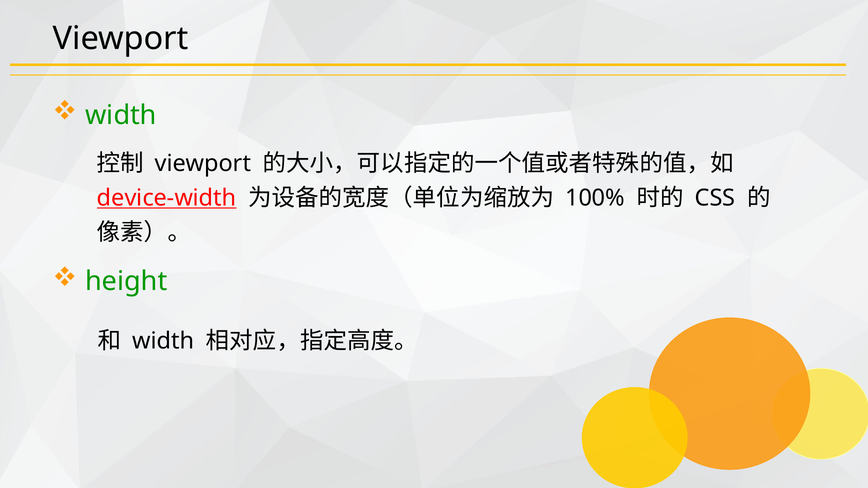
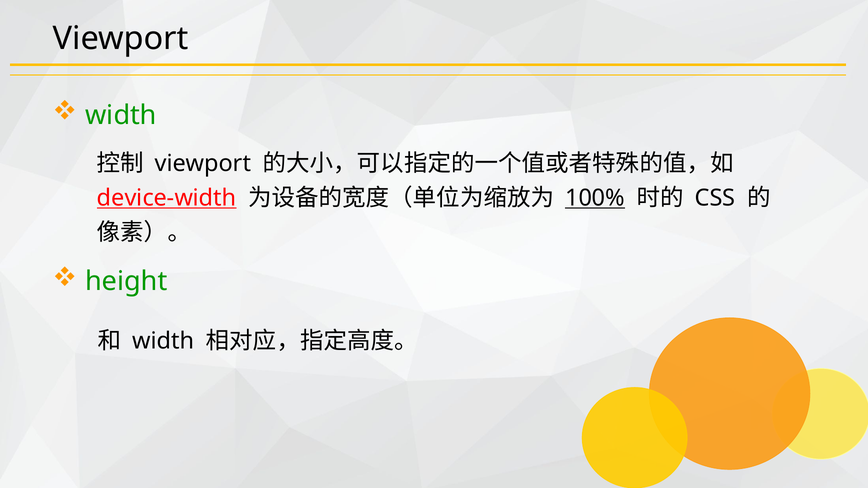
100% underline: none -> present (595, 198)
